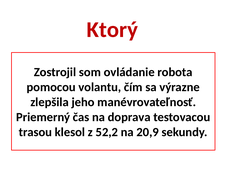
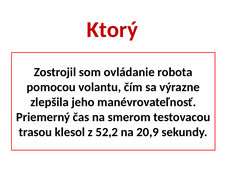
doprava: doprava -> smerom (129, 117)
